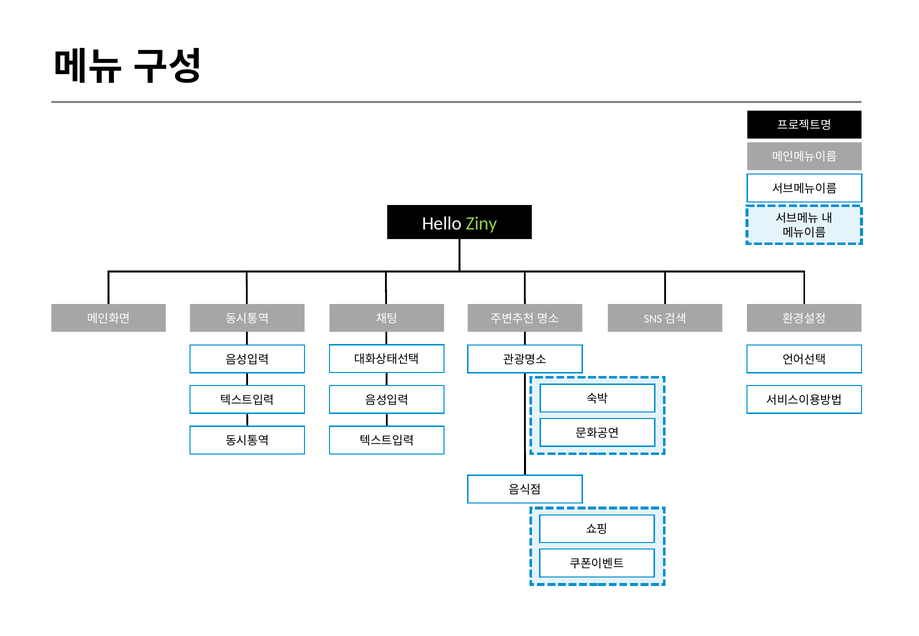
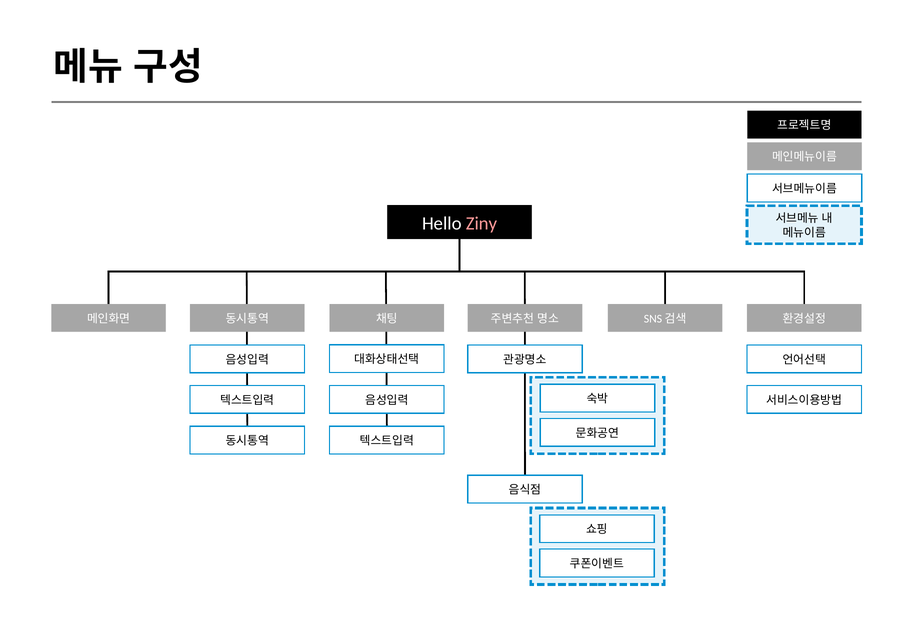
Ziny colour: light green -> pink (481, 223)
